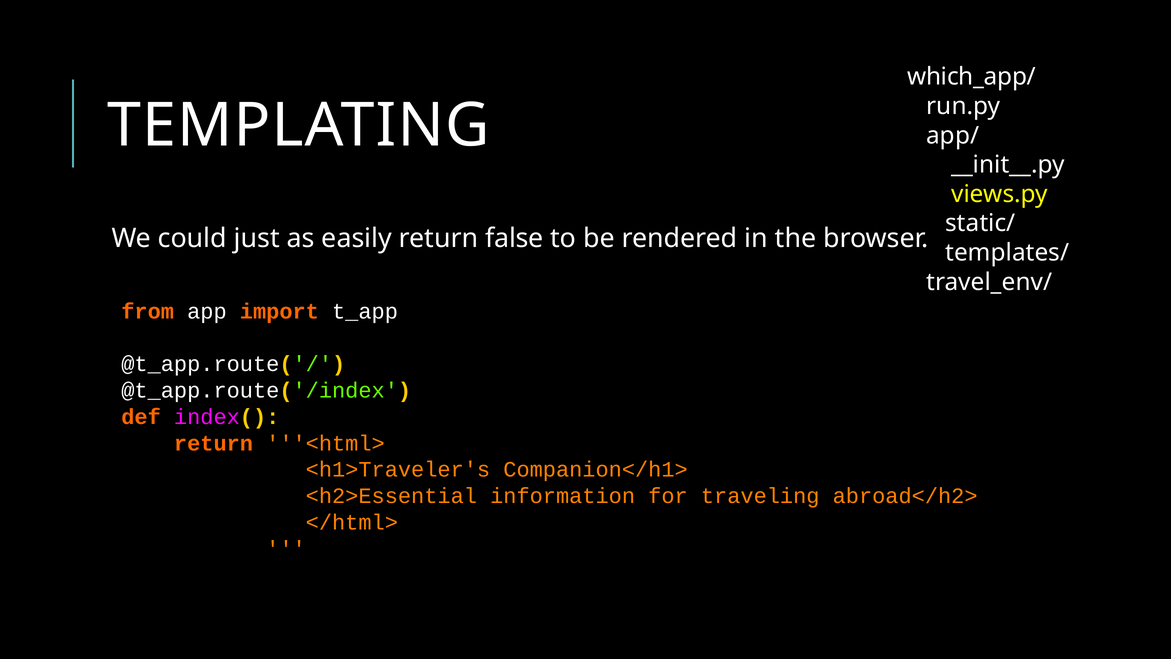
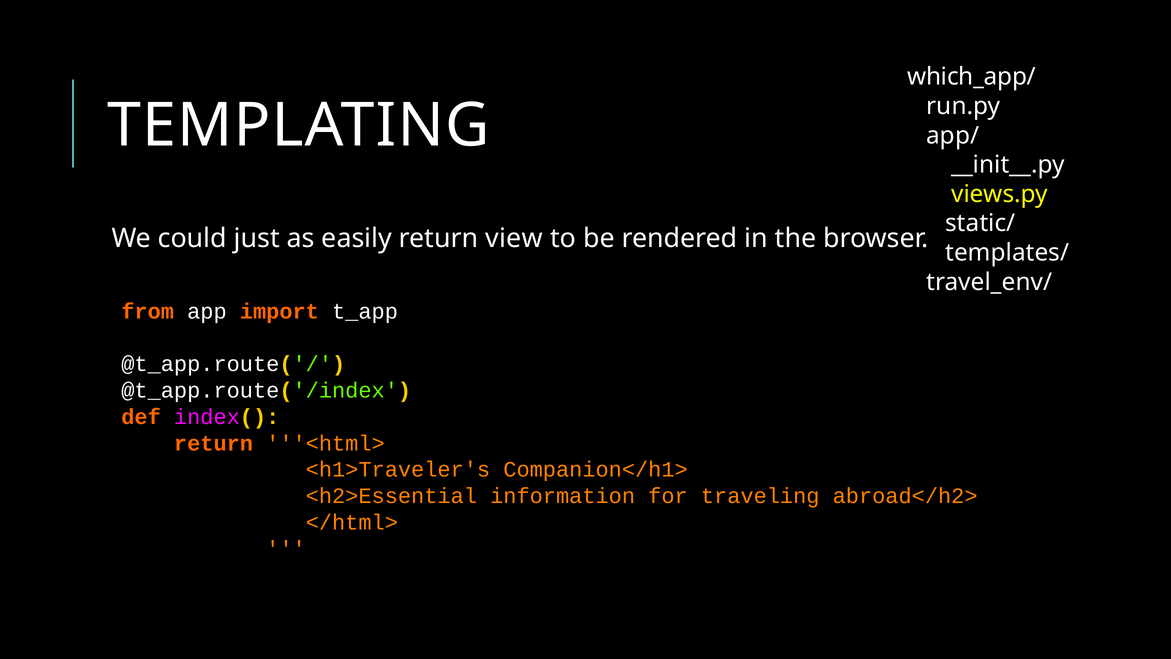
false: false -> view (514, 238)
